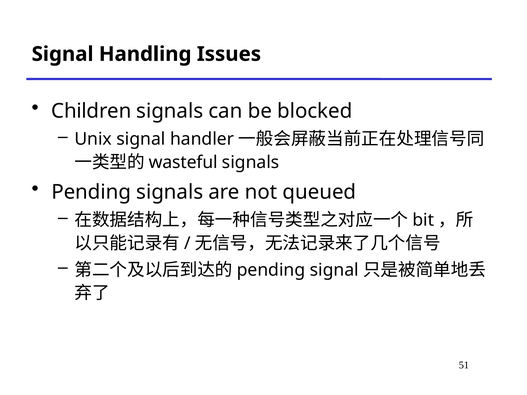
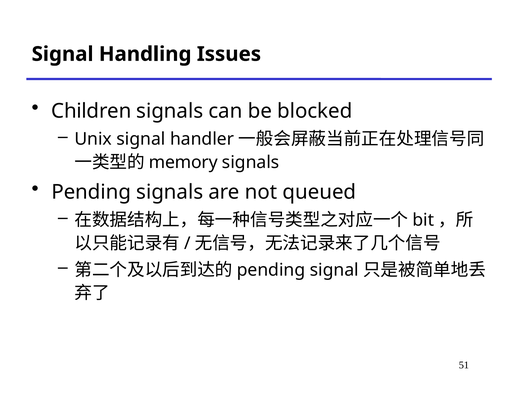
wasteful: wasteful -> memory (183, 162)
